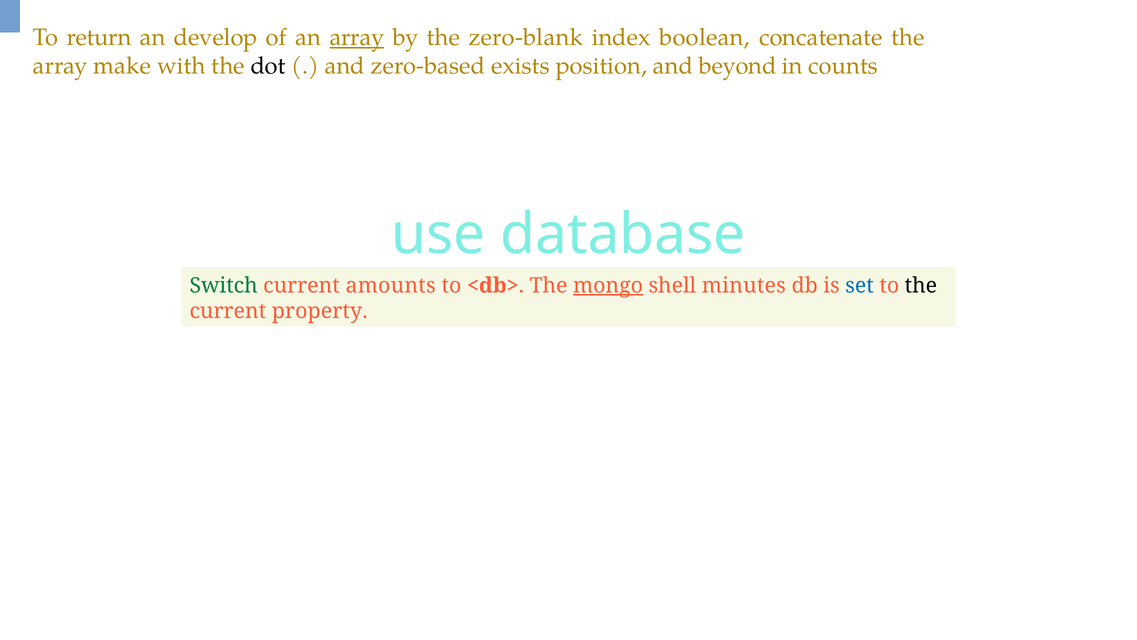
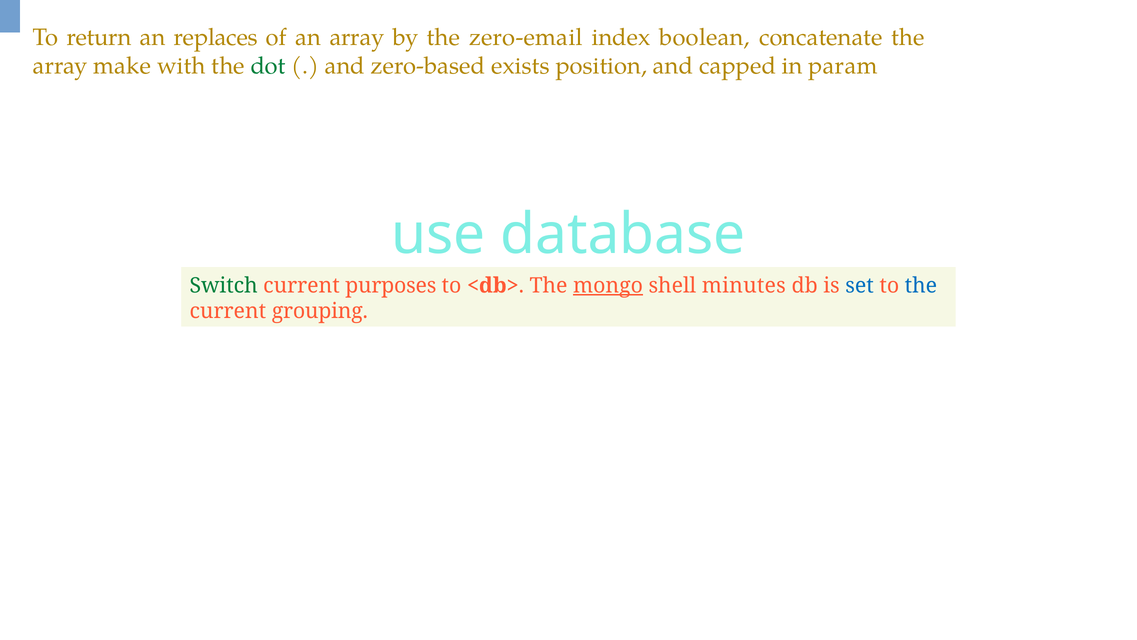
develop: develop -> replaces (216, 38)
array underline: present -> none (357, 38)
zero-blank: zero-blank -> zero-email (526, 38)
dot colour: black -> green (268, 66)
beyond: beyond -> capped (738, 66)
counts: counts -> param (843, 66)
amounts: amounts -> purposes (391, 285)
the colour: black -> blue (921, 285)
property: property -> grouping (320, 311)
